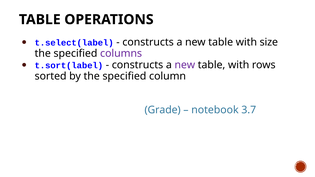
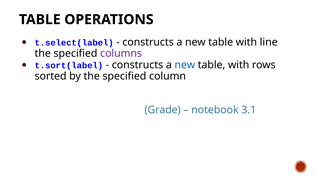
size: size -> line (269, 42)
new colour: purple -> blue (185, 65)
3.7: 3.7 -> 3.1 (249, 110)
